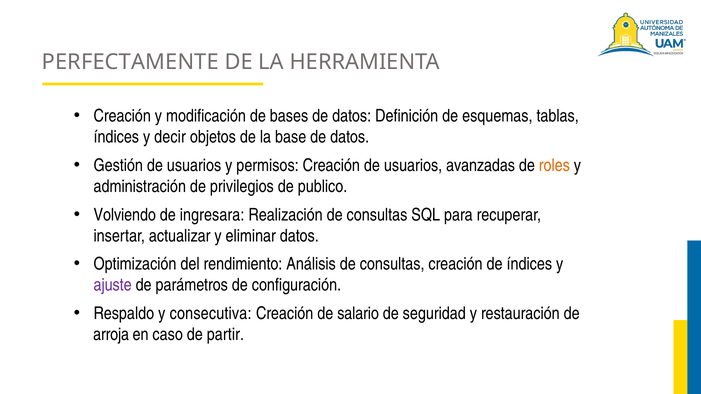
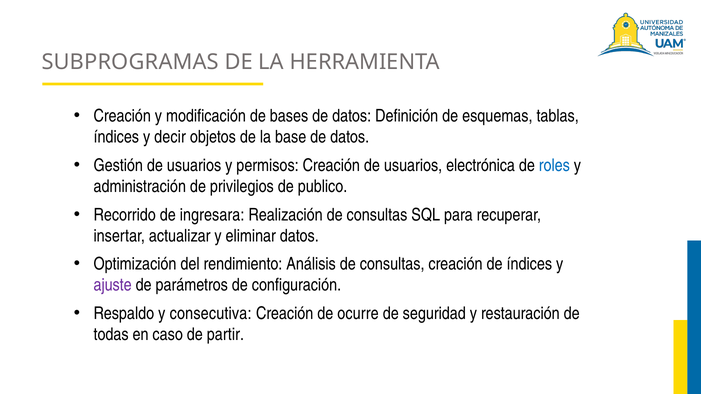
PERFECTAMENTE: PERFECTAMENTE -> SUBPROGRAMAS (130, 62)
avanzadas: avanzadas -> electrónica (481, 166)
roles colour: orange -> blue (554, 166)
Volviendo: Volviendo -> Recorrido (125, 215)
salario: salario -> ocurre (358, 314)
arroja: arroja -> todas (111, 335)
